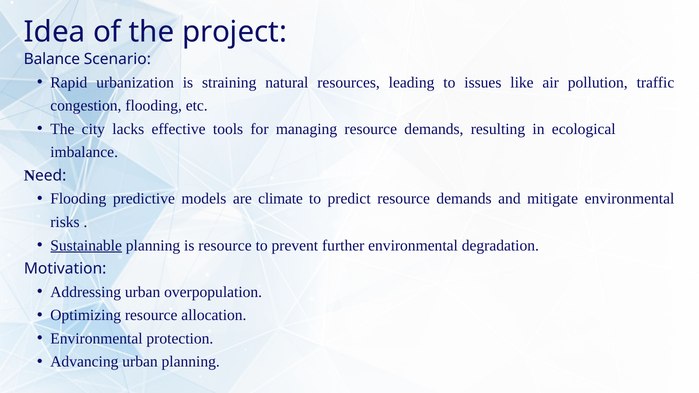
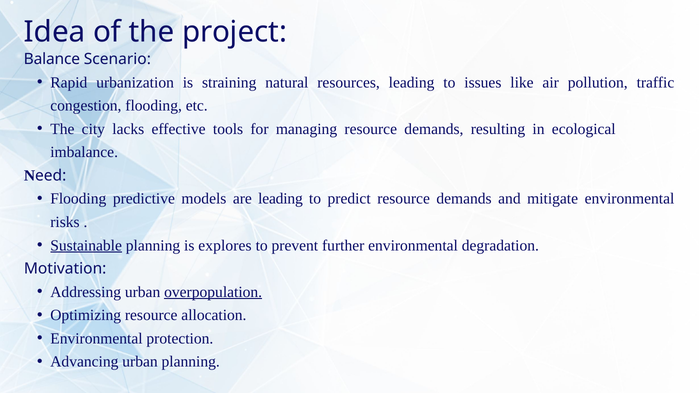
are climate: climate -> leading (281, 199)
is resource: resource -> explores (225, 246)
overpopulation underline: none -> present (213, 292)
